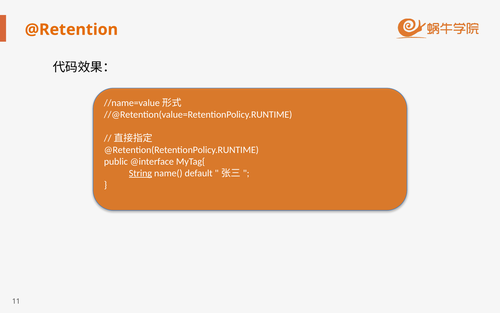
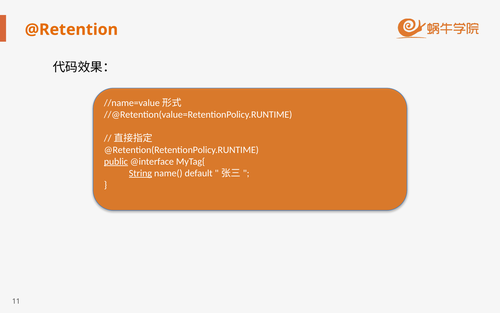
public underline: none -> present (116, 161)
